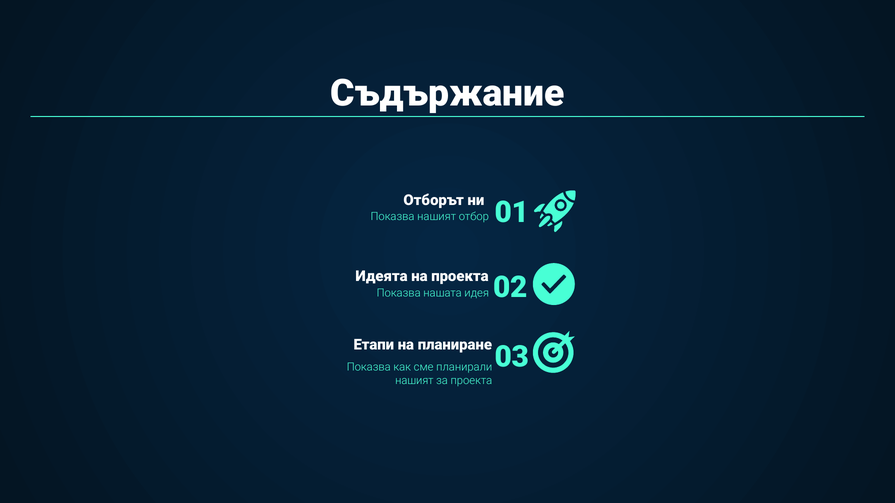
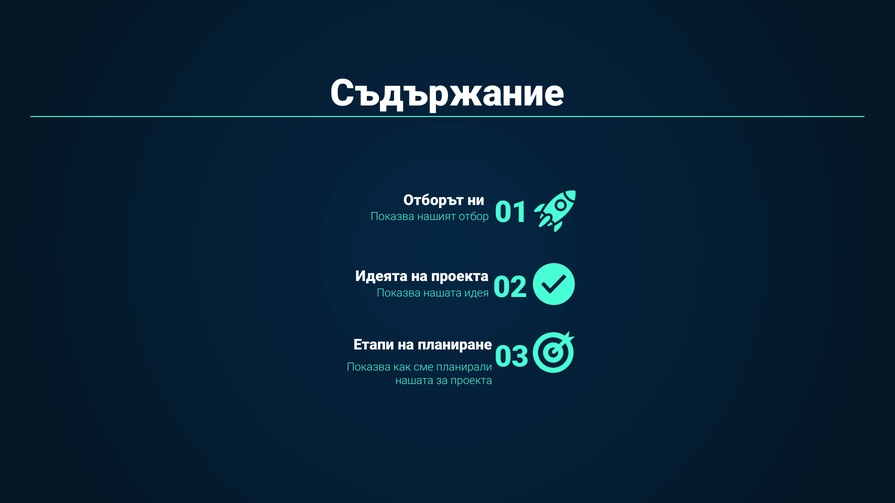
нашият: нашият -> нашата (414, 381)
